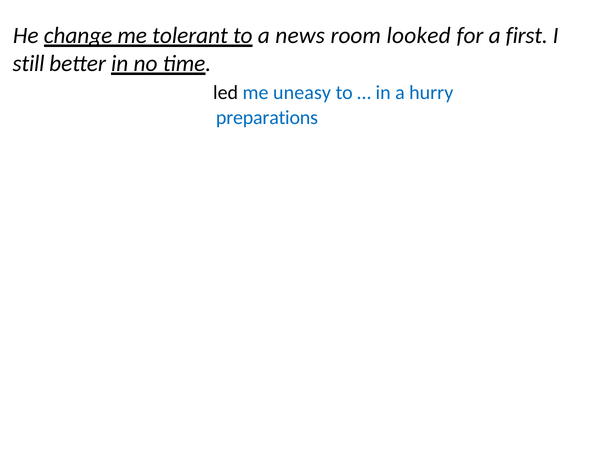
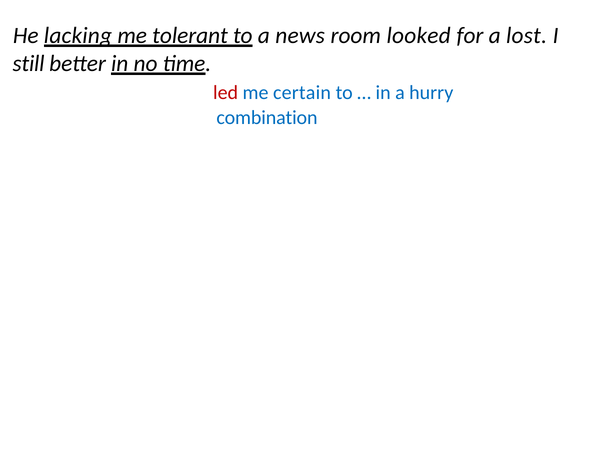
change: change -> lacking (78, 36)
first: first -> lost (527, 36)
led colour: black -> red (226, 93)
uneasy: uneasy -> certain (302, 93)
preparations: preparations -> combination (267, 117)
